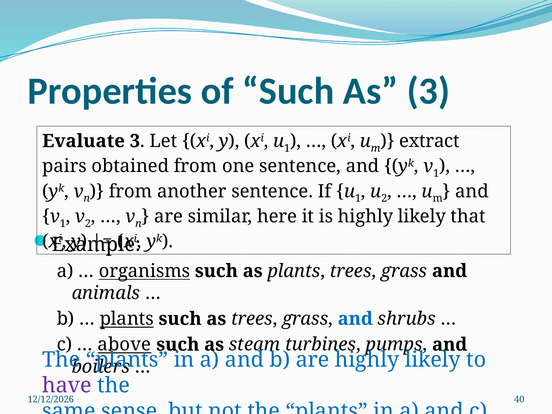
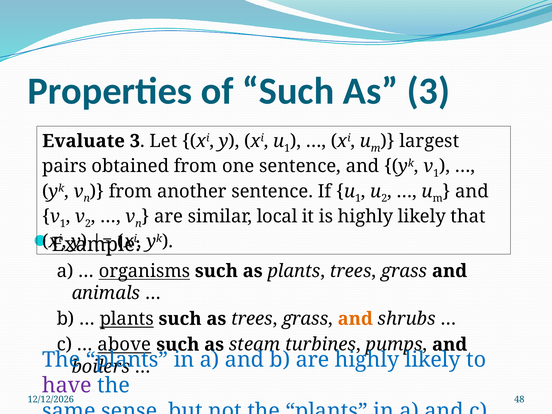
extract: extract -> largest (429, 141)
here: here -> local (277, 216)
and colour: blue -> orange (355, 319)
40: 40 -> 48 (519, 399)
